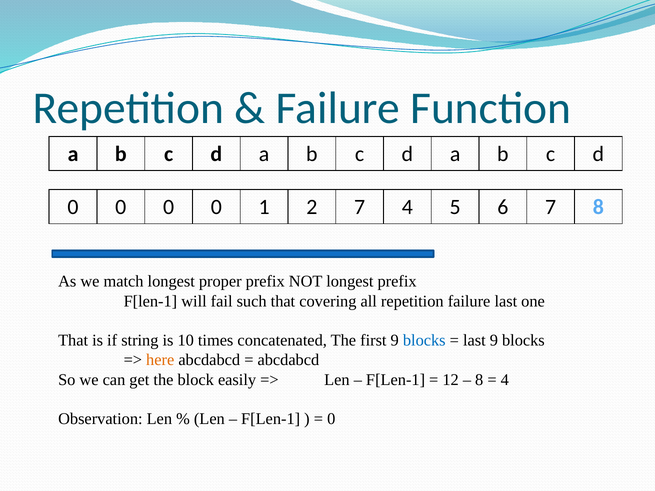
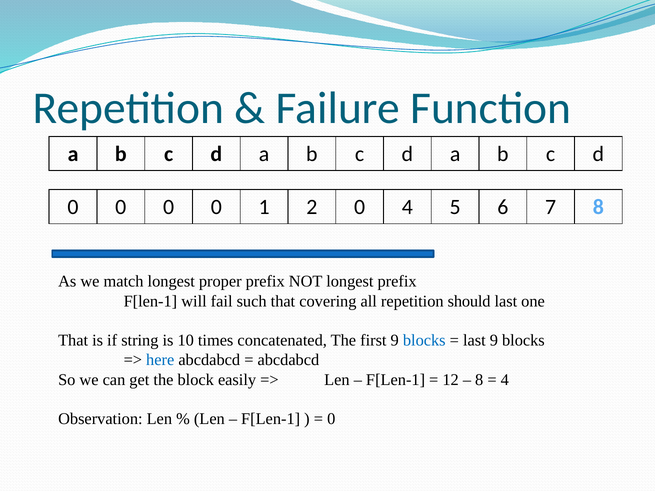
2 7: 7 -> 0 (360, 207)
repetition failure: failure -> should (469, 301)
here colour: orange -> blue (160, 360)
